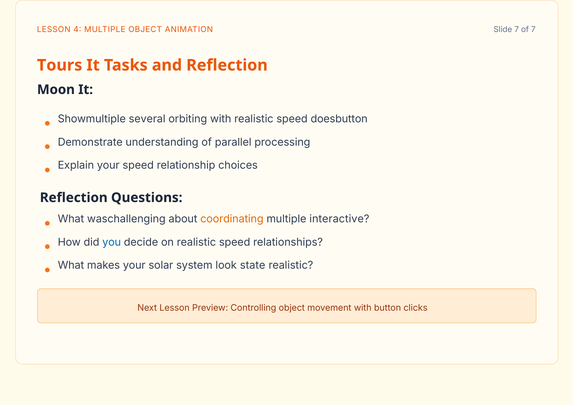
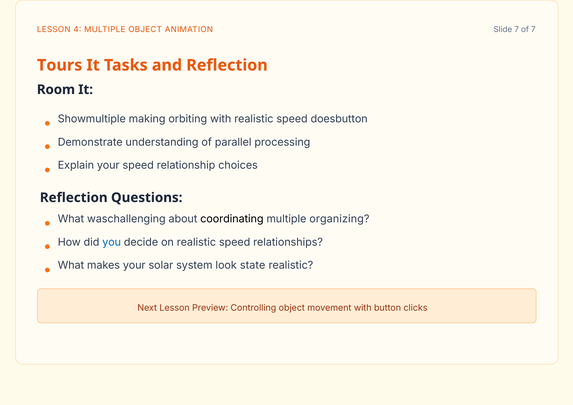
Moon: Moon -> Room (56, 90)
several: several -> making (147, 119)
coordinating colour: orange -> black (232, 219)
interactive: interactive -> organizing (339, 219)
